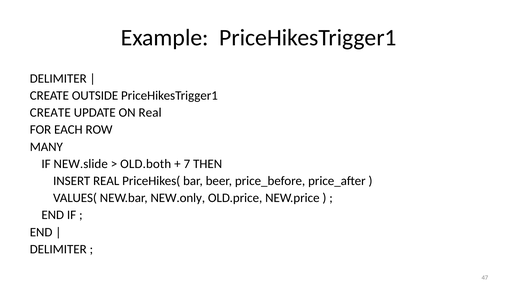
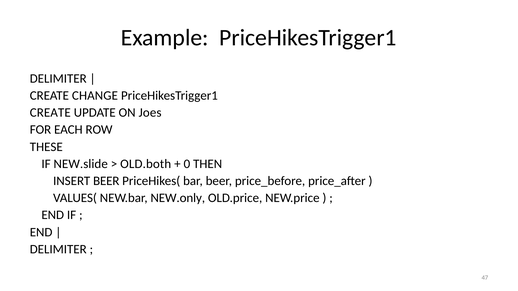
OUTSIDE: OUTSIDE -> CHANGE (95, 96)
ON Real: Real -> Joes (150, 113)
MANY: MANY -> THESE (46, 147)
7: 7 -> 0 (187, 164)
INSERT REAL: REAL -> BEER (106, 181)
